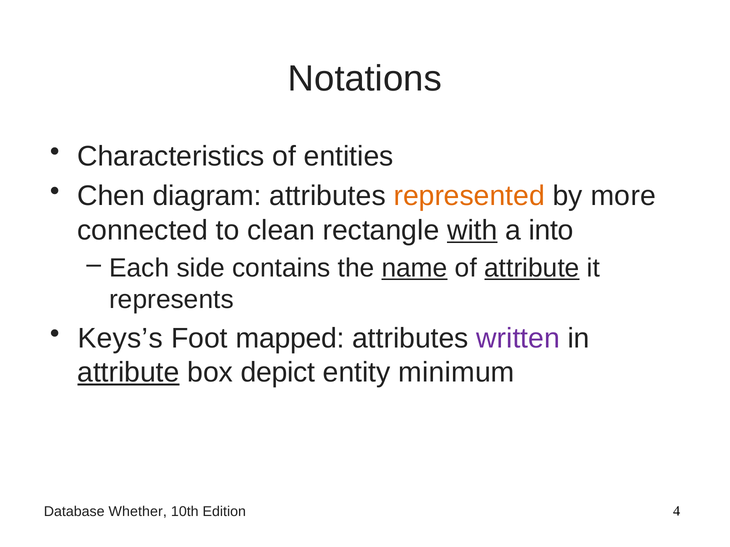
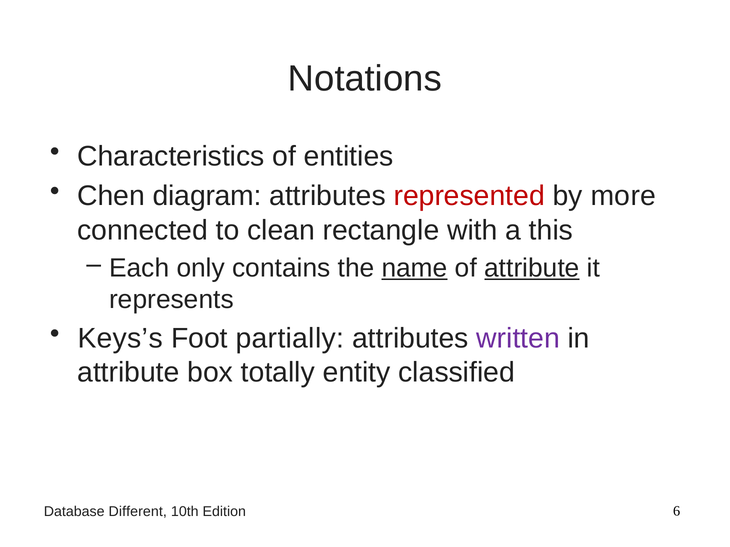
represented colour: orange -> red (469, 196)
with underline: present -> none (472, 230)
into: into -> this (551, 230)
side: side -> only (201, 268)
mapped: mapped -> partially (290, 339)
attribute underline: present -> none (128, 373)
depict: depict -> totally (278, 373)
minimum: minimum -> classified (457, 373)
Whether: Whether -> Different (138, 512)
4: 4 -> 6 (677, 512)
